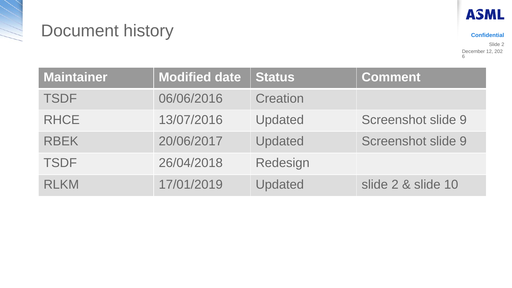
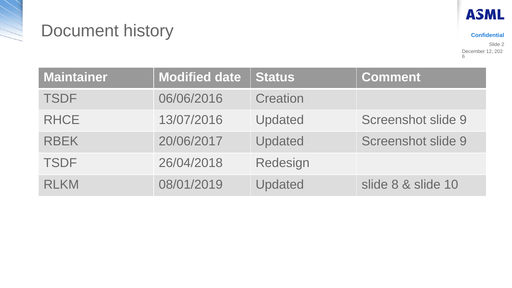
17/01/2019: 17/01/2019 -> 08/01/2019 (191, 185)
Updated slide 2: 2 -> 8 (395, 185)
